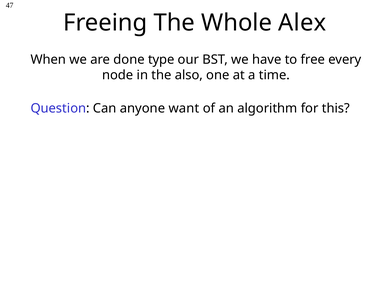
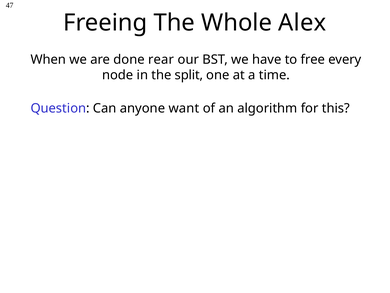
type: type -> rear (161, 59)
also: also -> split (189, 75)
